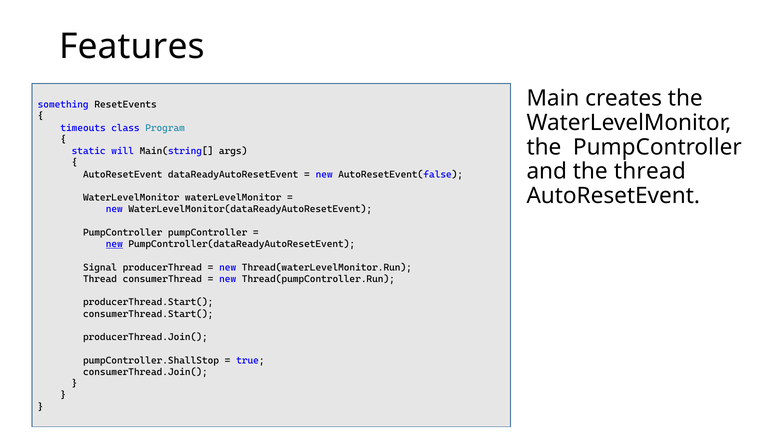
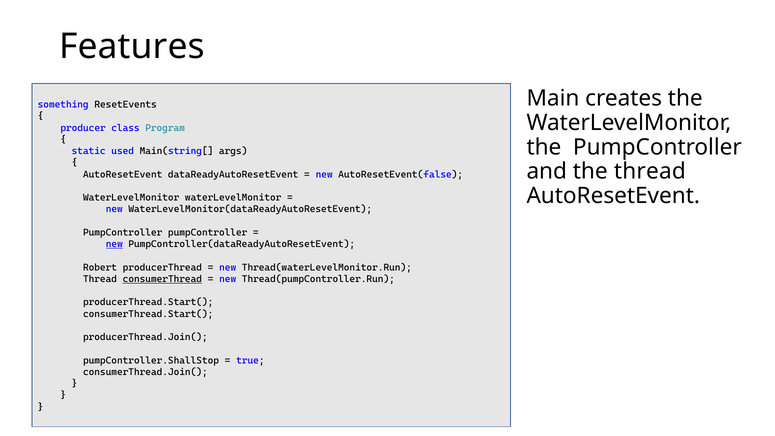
timeouts: timeouts -> producer (83, 128)
will: will -> used (123, 151)
Signal: Signal -> Robert (100, 267)
consumerThread underline: none -> present (162, 279)
